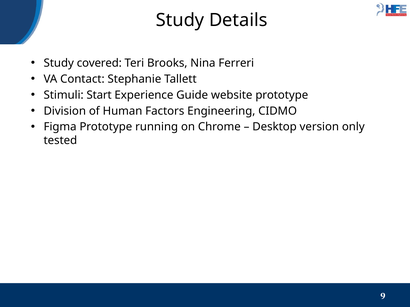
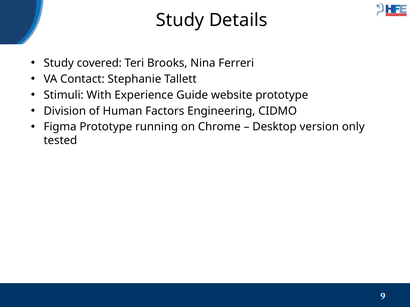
Start: Start -> With (99, 95)
